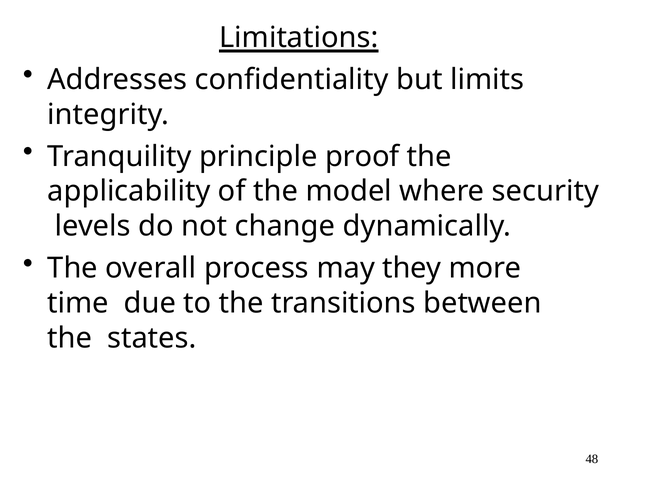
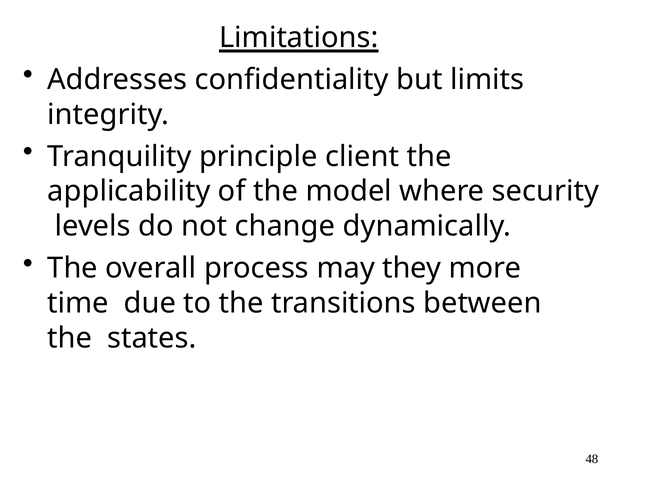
proof: proof -> client (362, 156)
